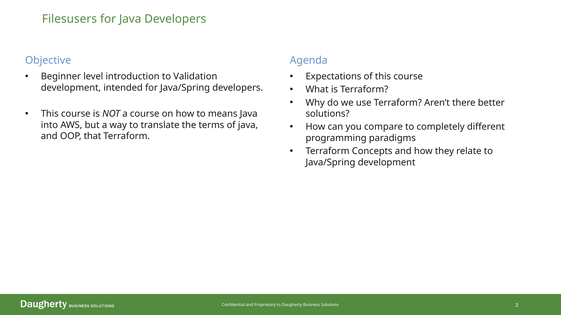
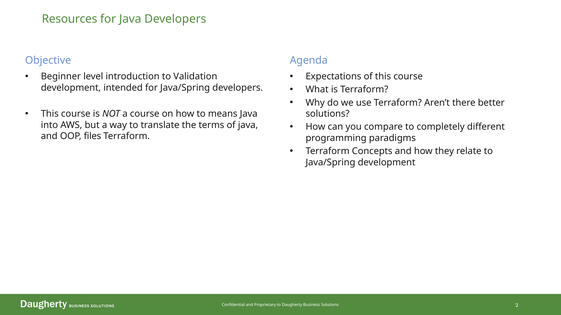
Filesusers: Filesusers -> Resources (70, 19)
that: that -> files (92, 136)
